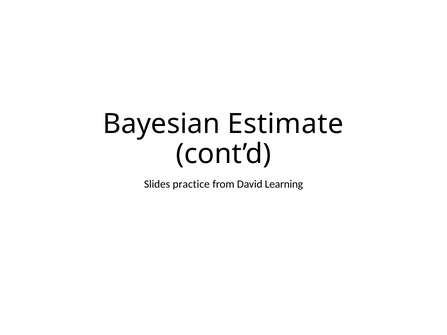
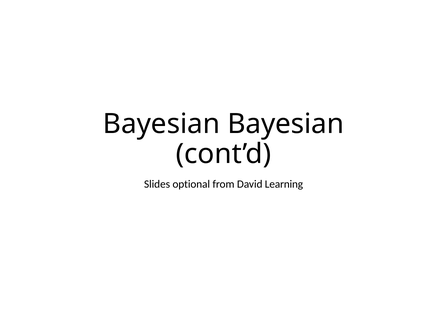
Bayesian Estimate: Estimate -> Bayesian (286, 124)
practice: practice -> optional (191, 184)
